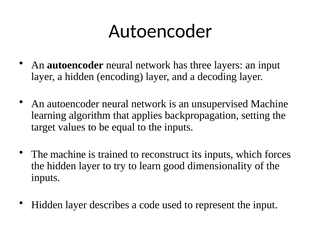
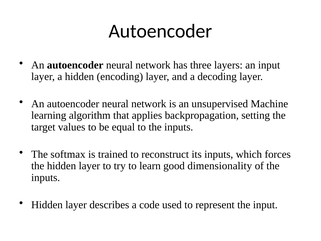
The machine: machine -> softmax (68, 154)
